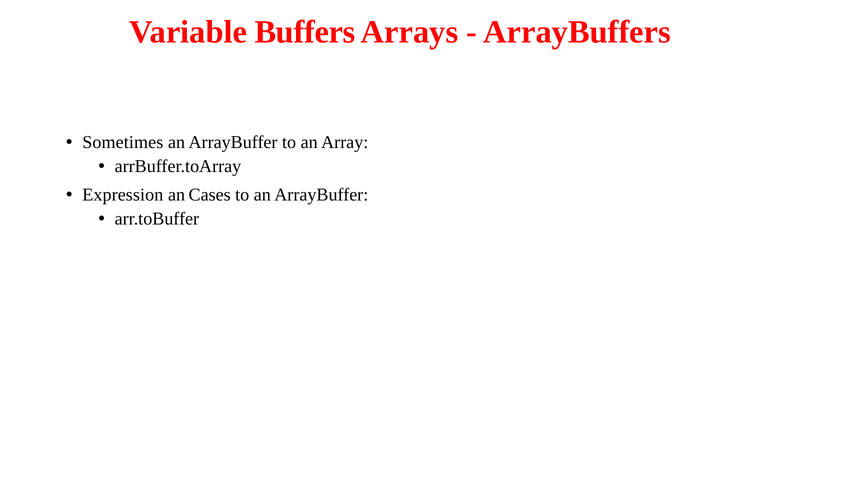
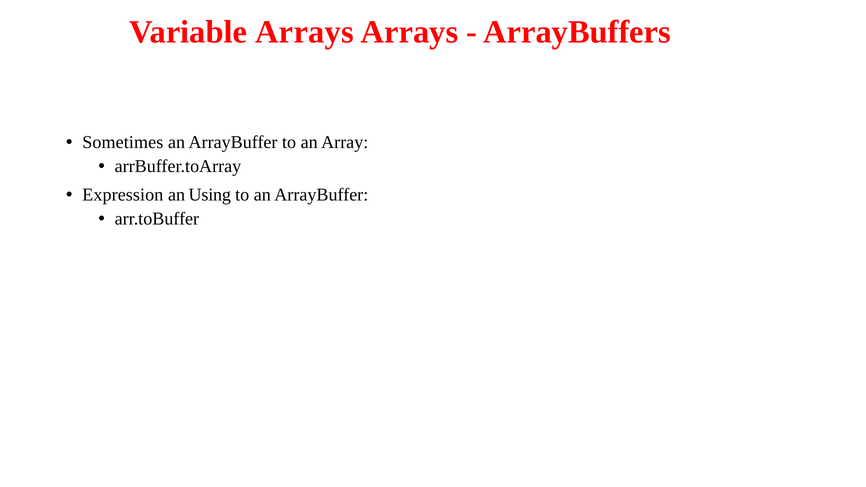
Variable Buffers: Buffers -> Arrays (305, 32)
Cases: Cases -> Using (210, 195)
